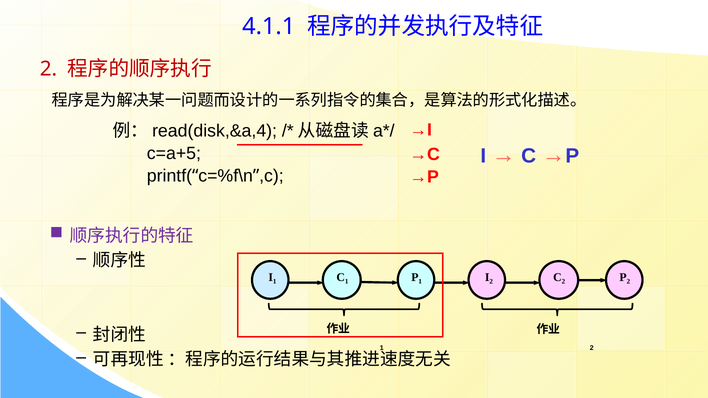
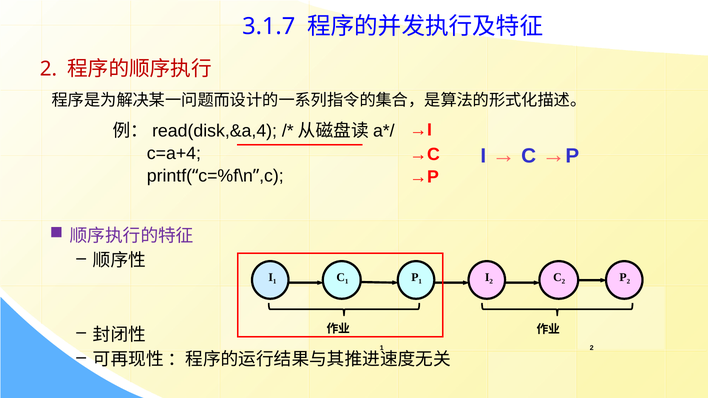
4.1.1: 4.1.1 -> 3.1.7 (269, 27)
c=a+5: c=a+5 -> c=a+4 (174, 153)
